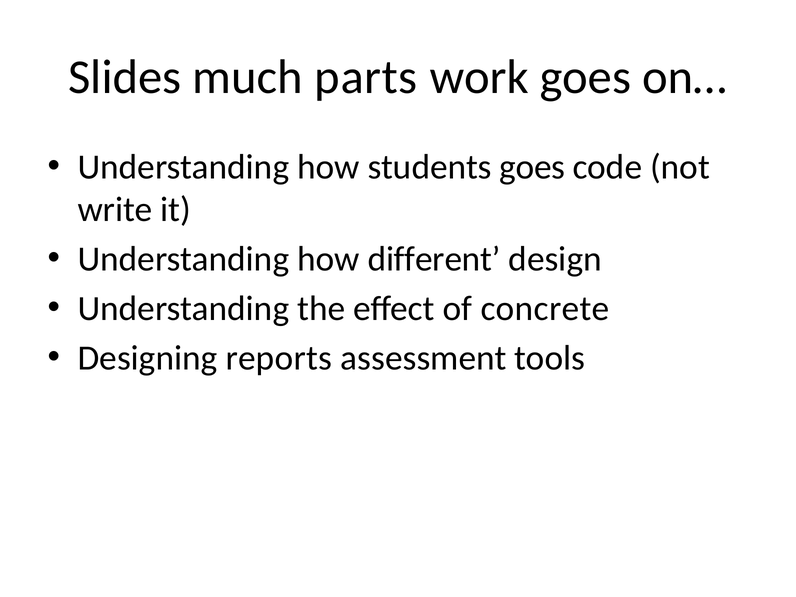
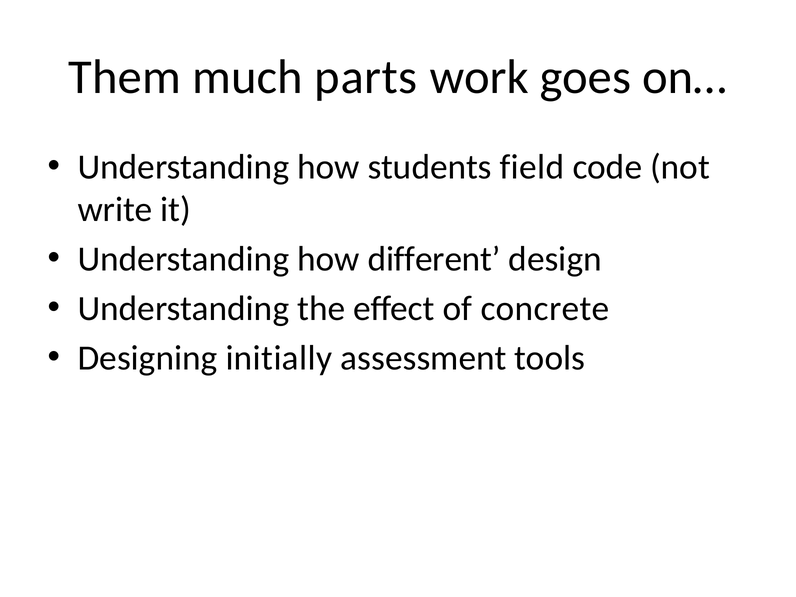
Slides: Slides -> Them (125, 77)
students goes: goes -> field (532, 167)
reports: reports -> initially (279, 358)
